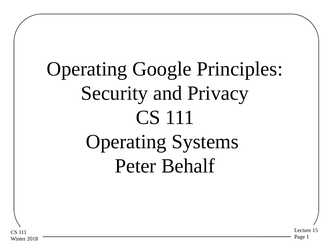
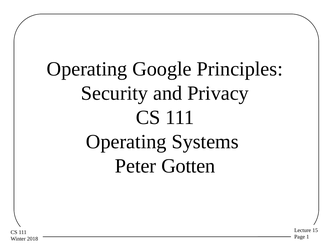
Behalf: Behalf -> Gotten (188, 166)
